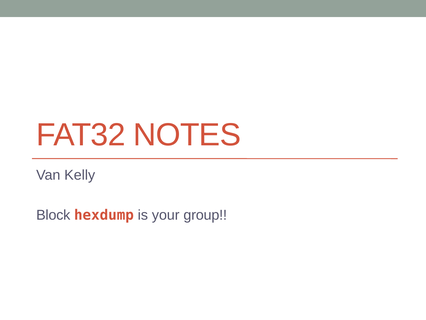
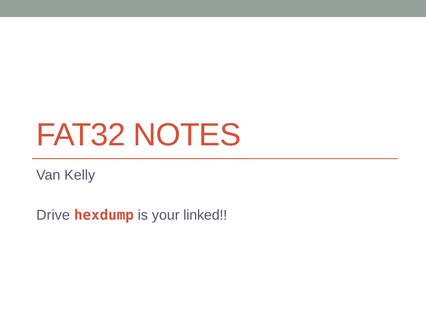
Block: Block -> Drive (53, 215)
group: group -> linked (205, 215)
